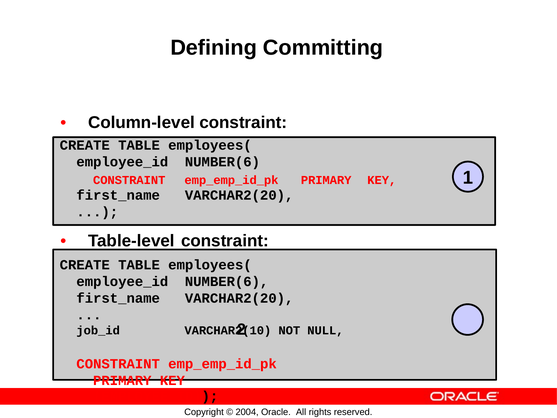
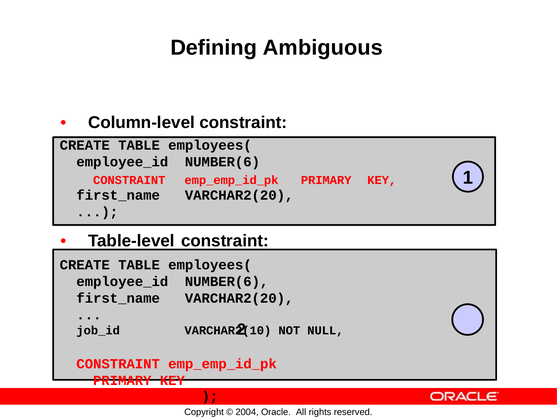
Committing: Committing -> Ambiguous (323, 47)
